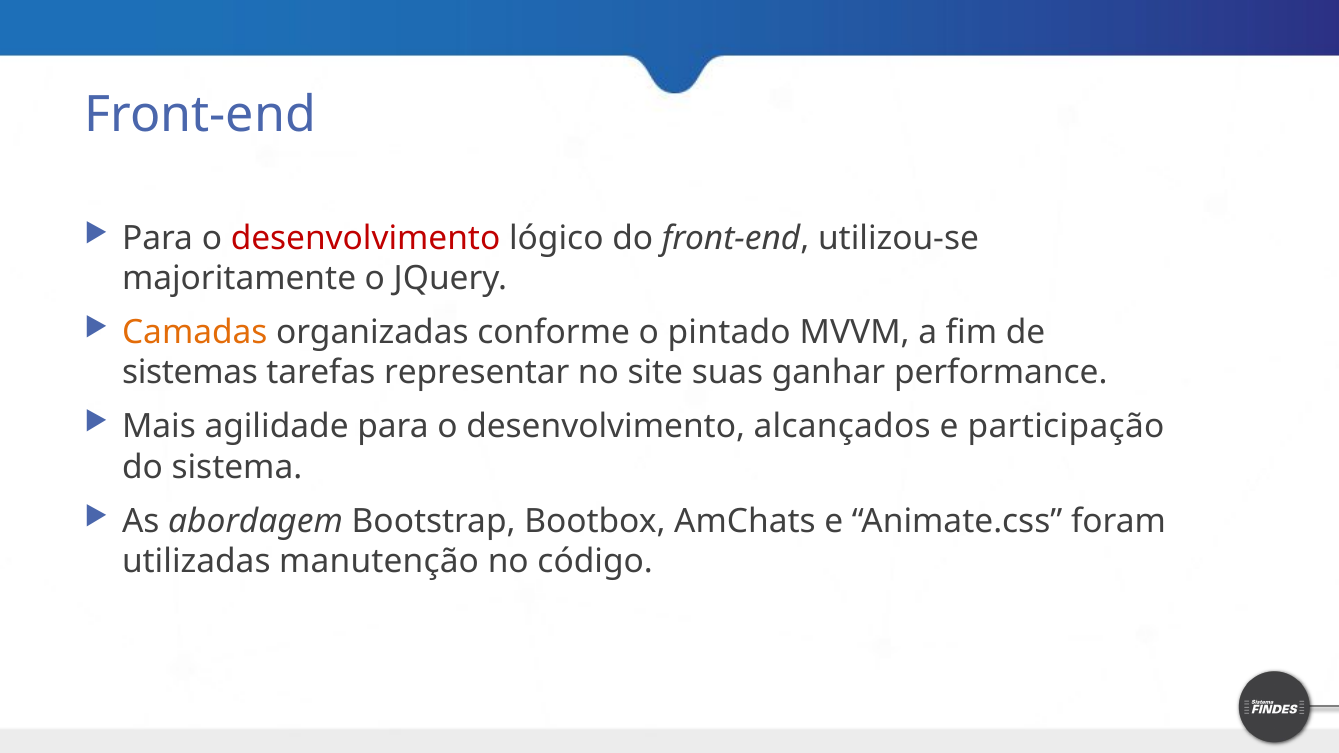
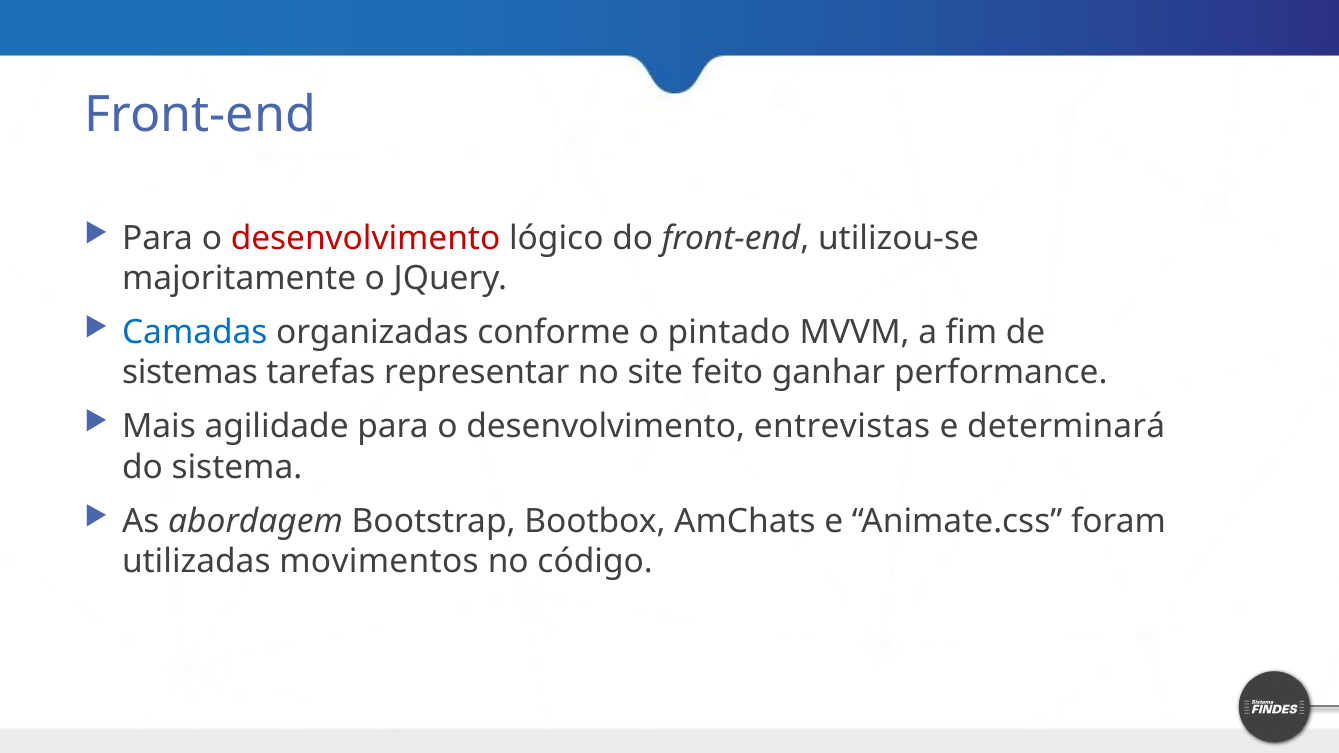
Camadas colour: orange -> blue (195, 333)
suas: suas -> feito (728, 373)
alcançados: alcançados -> entrevistas (842, 427)
participação: participação -> determinará (1066, 427)
manutenção: manutenção -> movimentos (379, 561)
